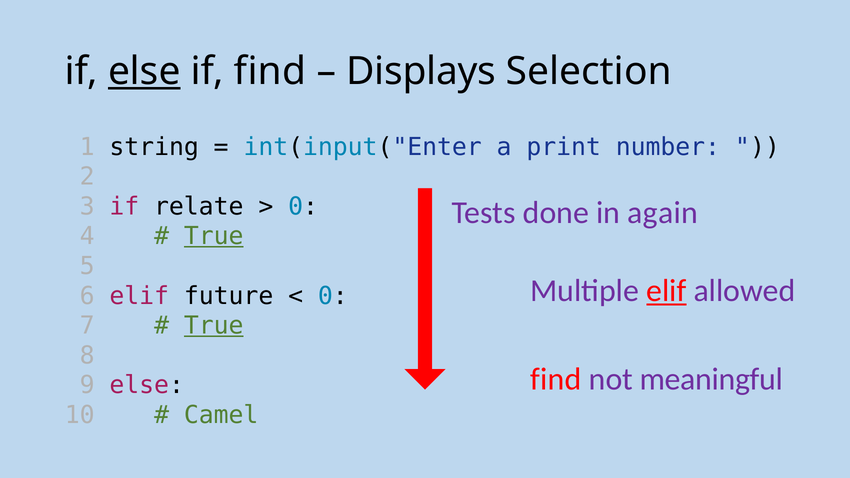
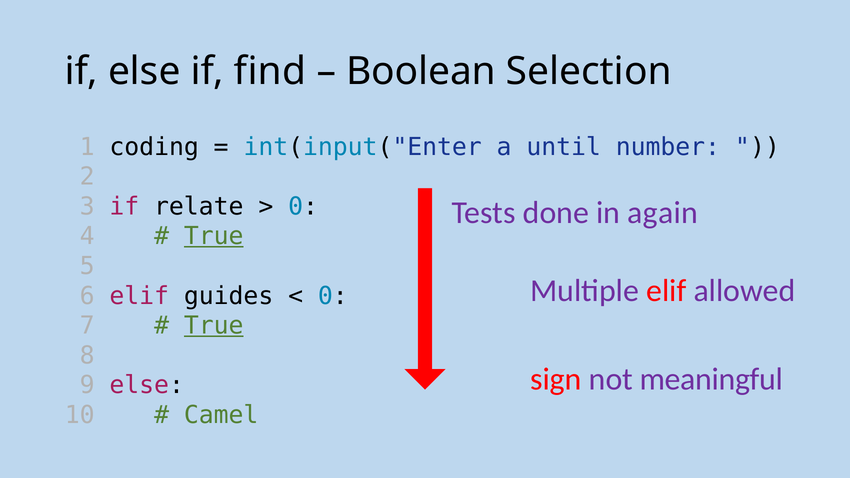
else underline: present -> none (144, 71)
Displays: Displays -> Boolean (421, 71)
string: string -> coding (154, 147)
print: print -> until (564, 147)
elif underline: present -> none (666, 291)
future: future -> guides (229, 296)
find: find -> sign (556, 379)
